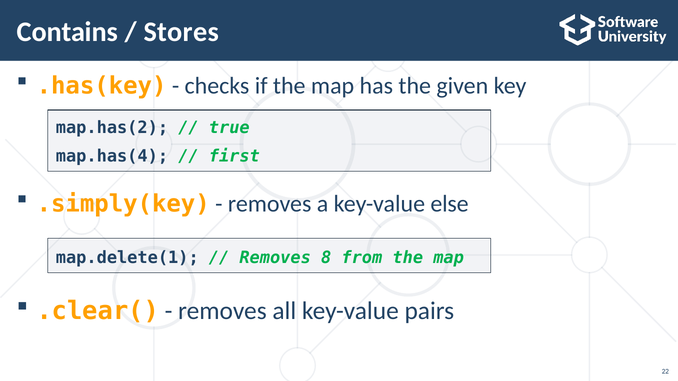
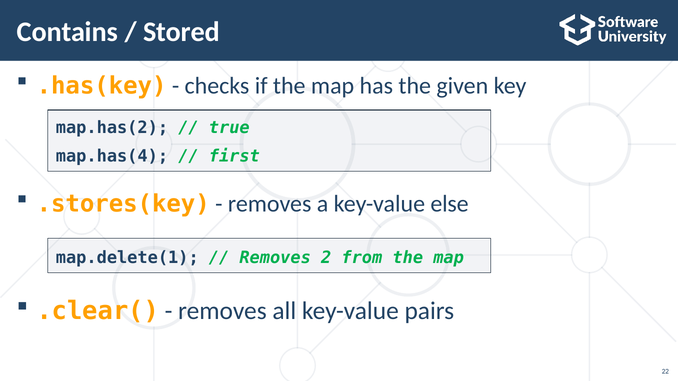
Stores: Stores -> Stored (181, 32)
.simply(key: .simply(key -> .stores(key (123, 204)
8: 8 -> 2 (326, 258)
